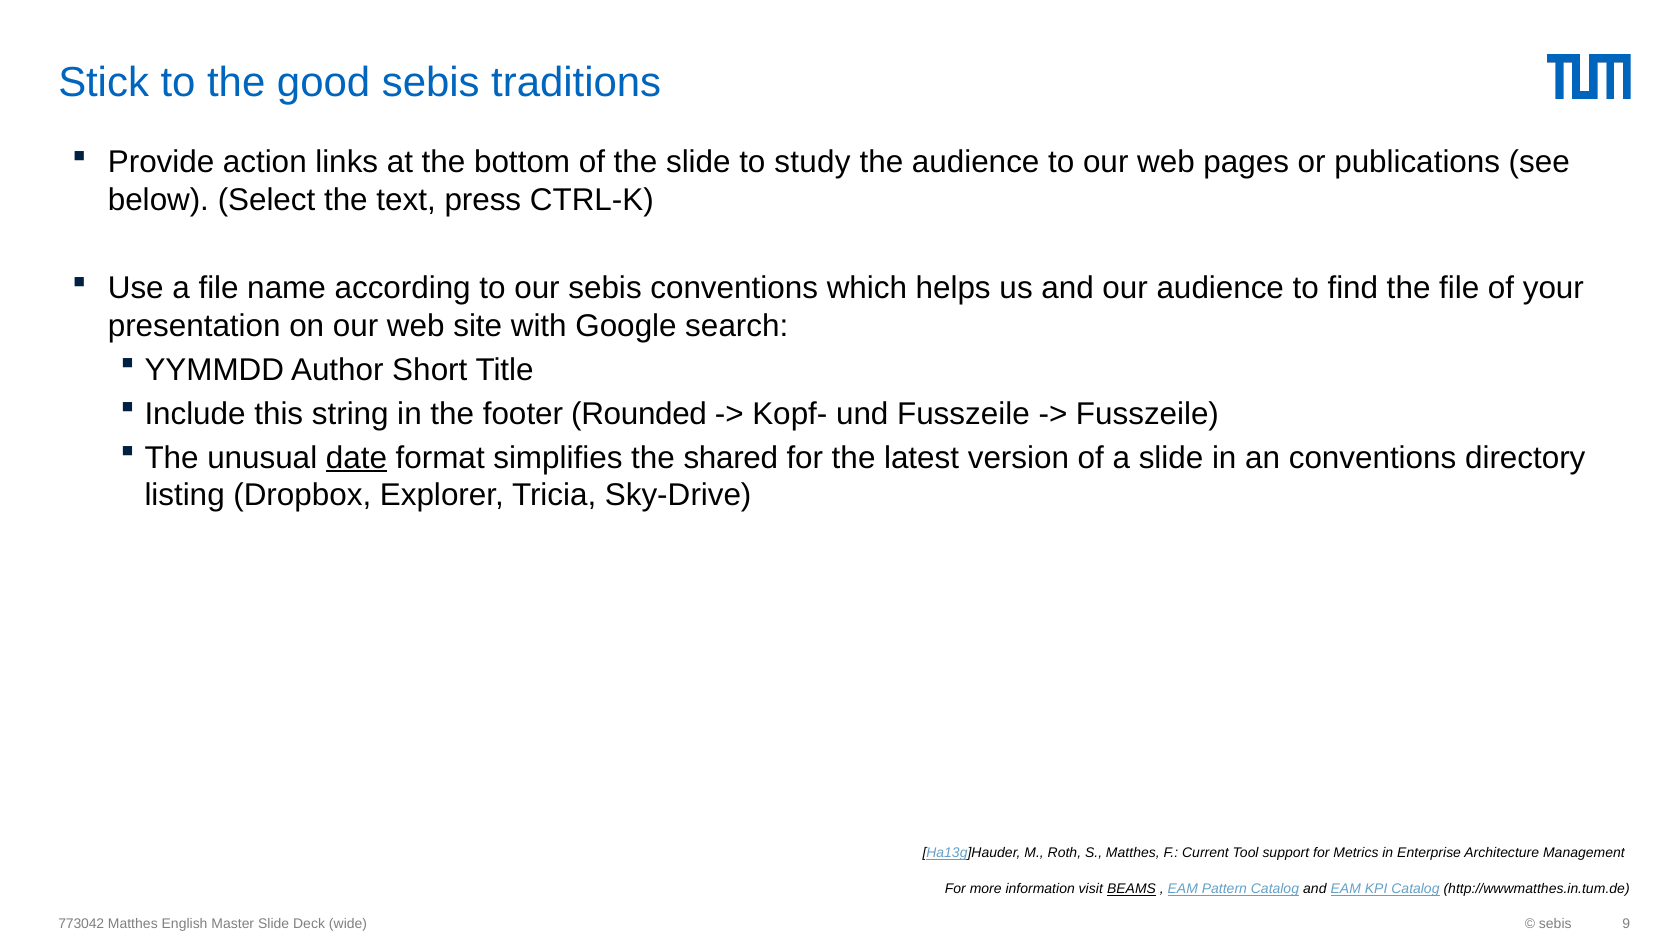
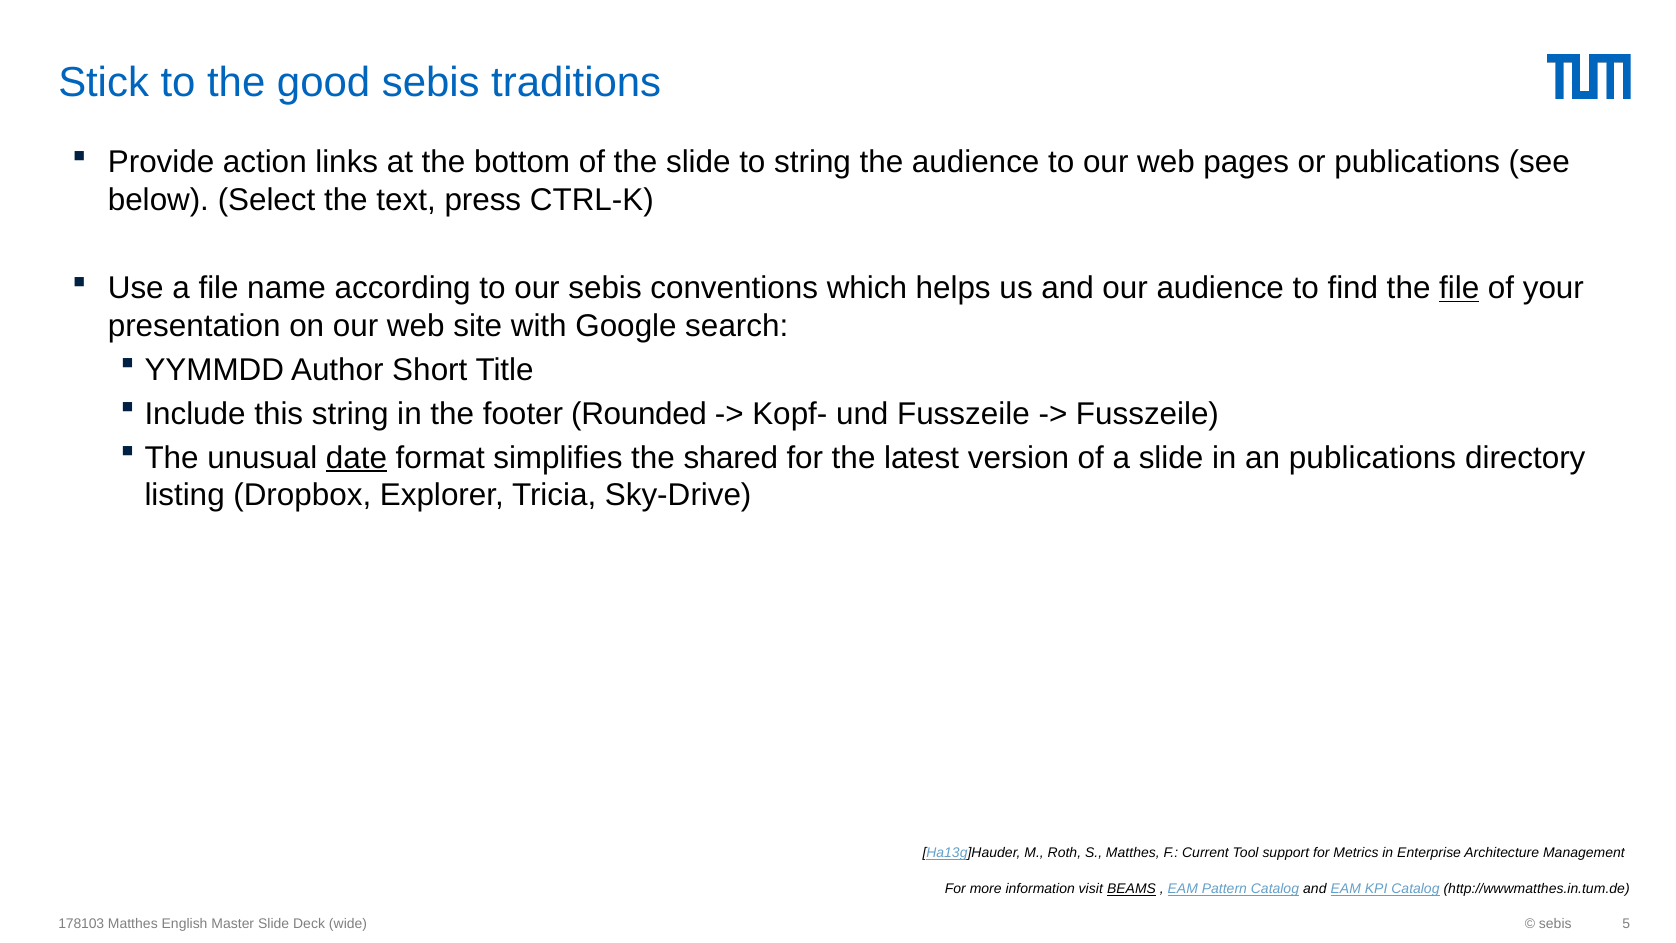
to study: study -> string (813, 162)
file underline: none -> present (1459, 288)
an conventions: conventions -> publications (1372, 458)
773042: 773042 -> 178103 (81, 924)
9: 9 -> 5 (1626, 924)
